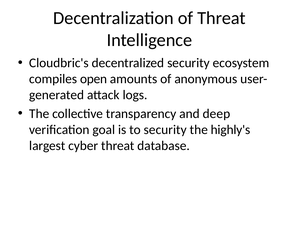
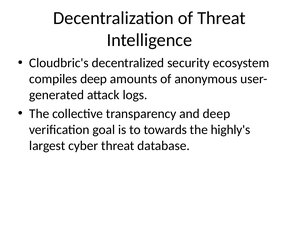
compiles open: open -> deep (94, 79)
to security: security -> towards (165, 129)
